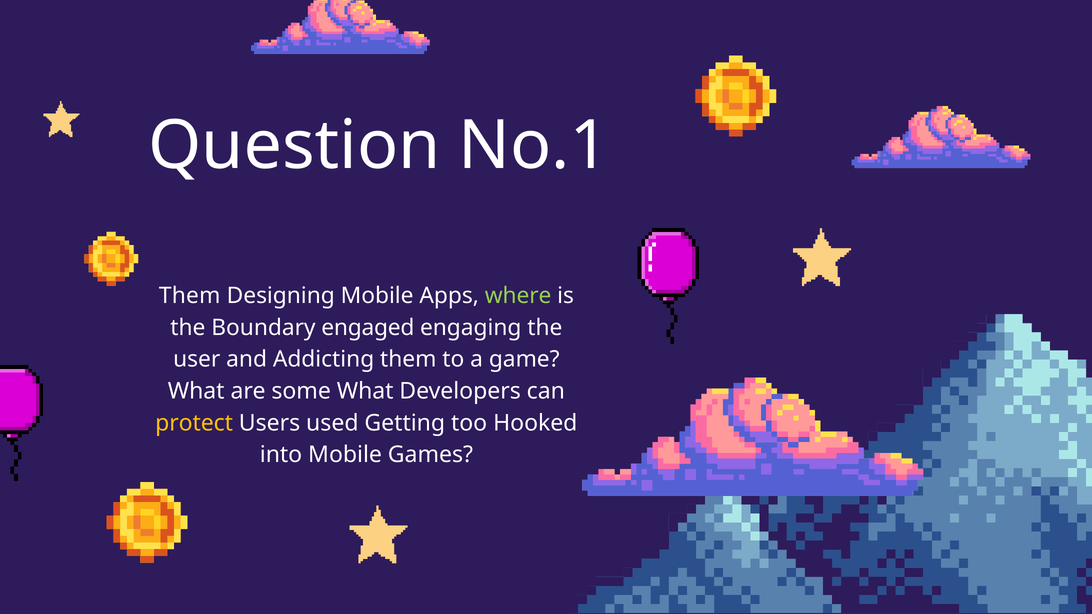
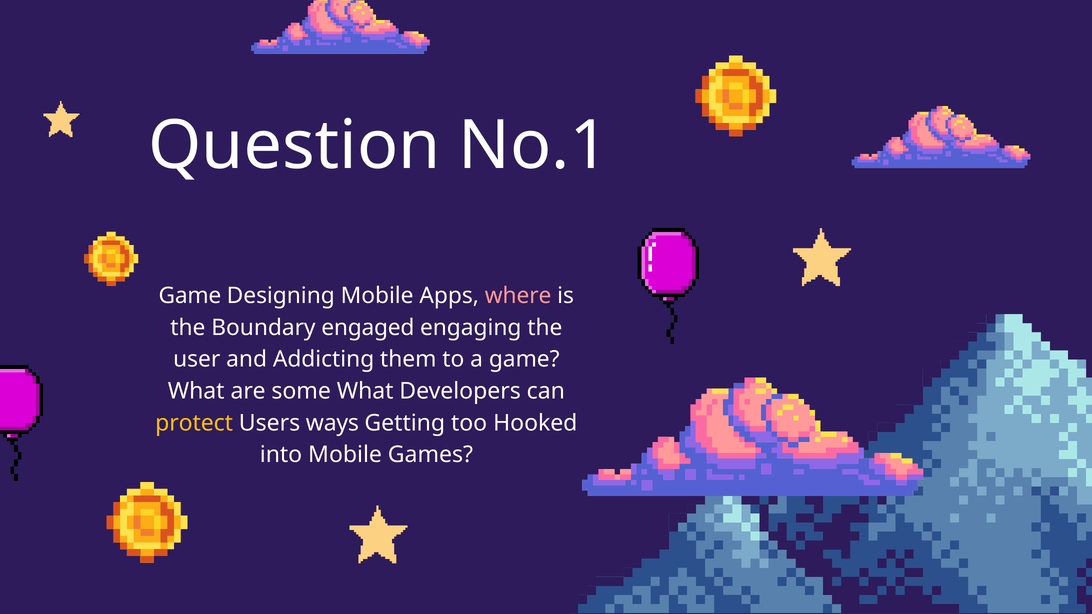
Them: Them -> Game (190, 296)
where colour: light green -> pink (518, 296)
used: used -> ways (332, 423)
